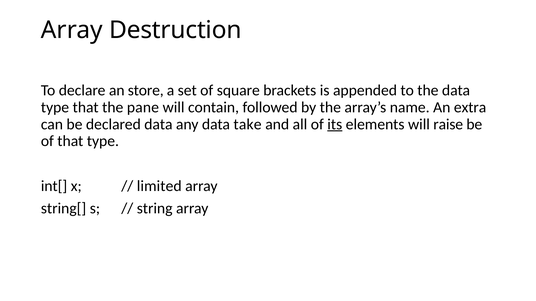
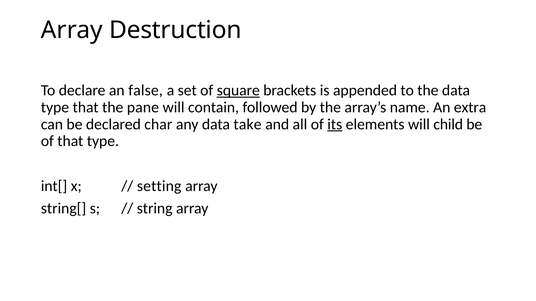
store: store -> false (146, 91)
square underline: none -> present (238, 91)
declared data: data -> char (158, 124)
raise: raise -> child (448, 124)
limited: limited -> setting (159, 186)
